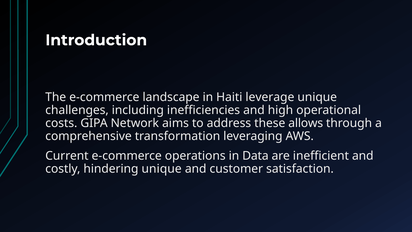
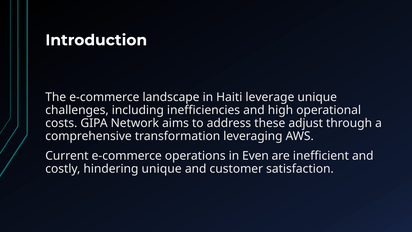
allows: allows -> adjust (306, 123)
Data: Data -> Even (255, 156)
